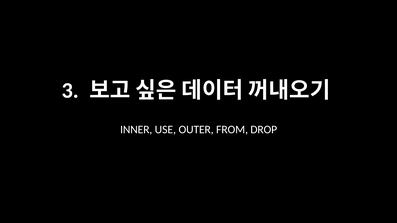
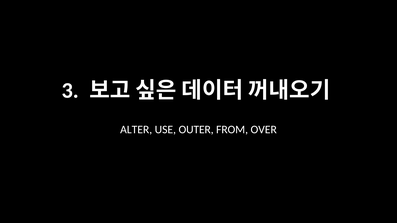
INNER: INNER -> ALTER (136, 130)
DROP: DROP -> OVER (264, 130)
